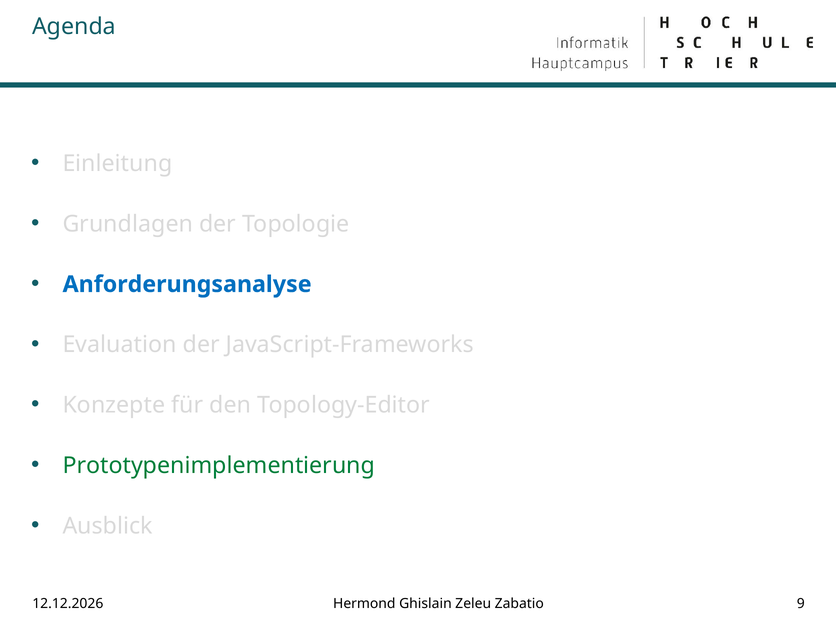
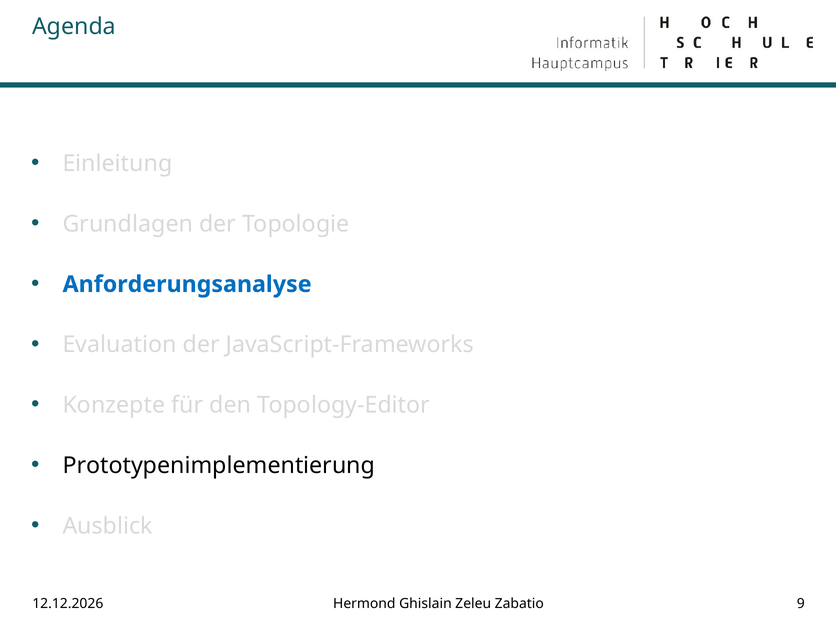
Prototypenimplementierung colour: green -> black (219, 466)
